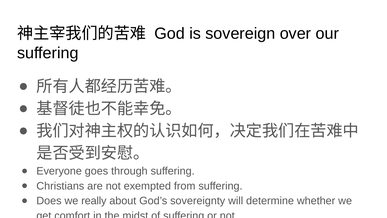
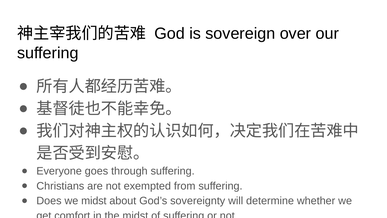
we really: really -> midst (94, 201)
